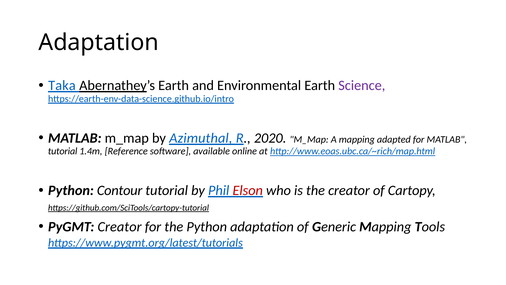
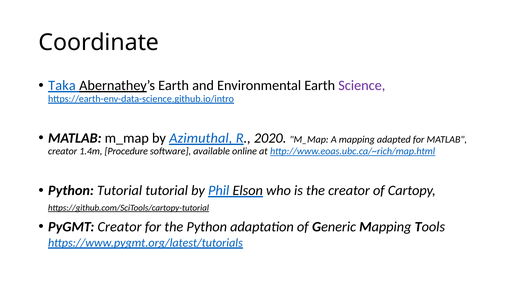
Adaptation: Adaptation -> Coordinate (99, 43)
tutorial: tutorial -> creator (63, 151)
Reference: Reference -> Procedure (126, 151)
Python Contour: Contour -> Tutorial (120, 190)
Elson colour: red -> black (248, 190)
